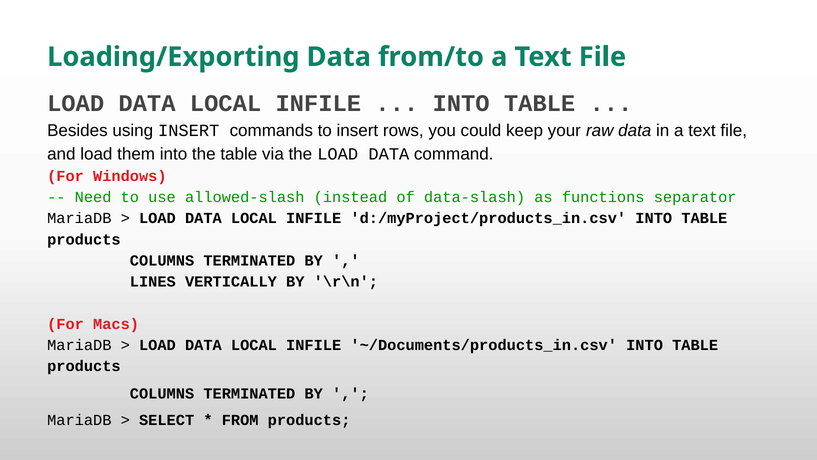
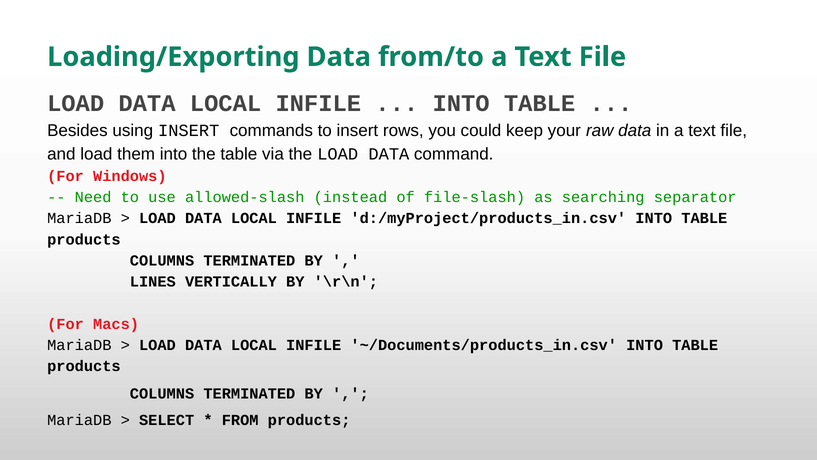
data-slash: data-slash -> file-slash (475, 197)
functions: functions -> searching (603, 197)
